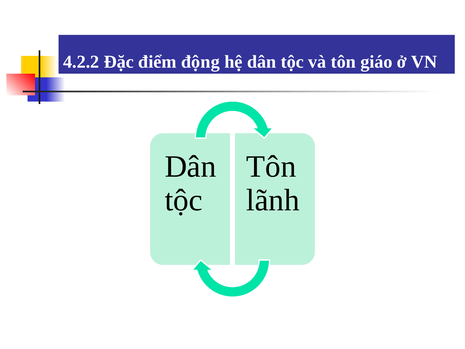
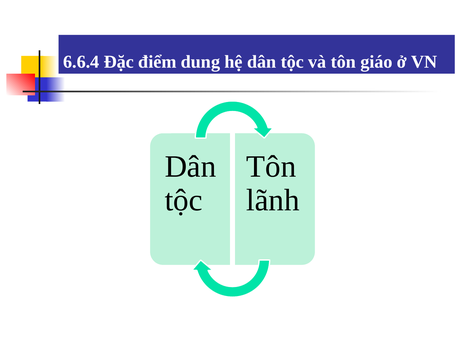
4.2.2: 4.2.2 -> 6.6.4 (81, 62)
động: động -> dung (200, 62)
